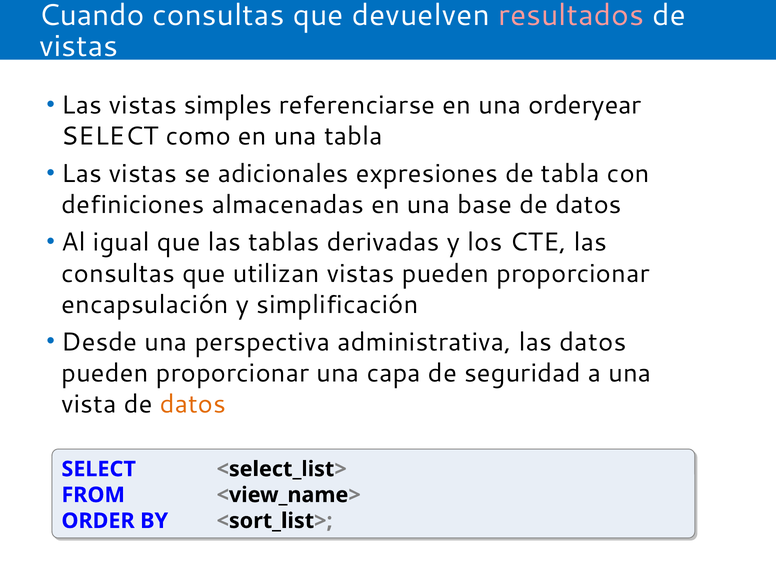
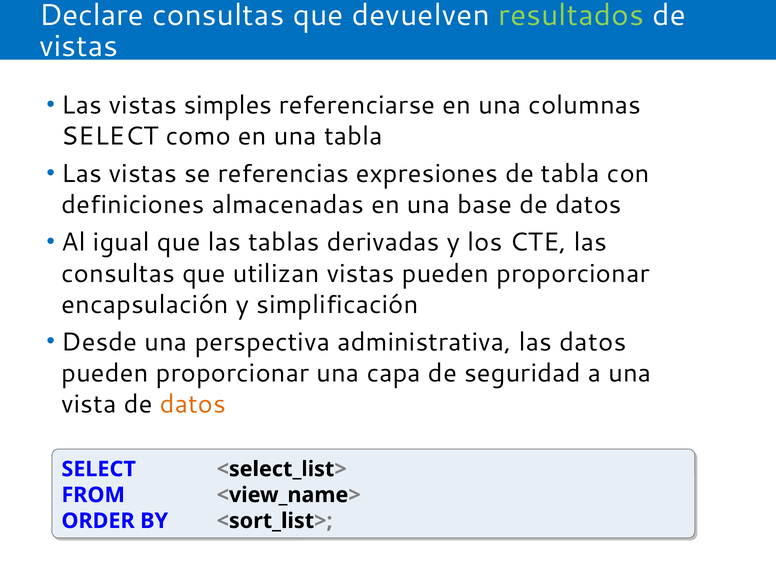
Cuando: Cuando -> Declare (92, 15)
resultados colour: pink -> light green (571, 15)
orderyear: orderyear -> columnas (585, 105)
adicionales: adicionales -> referencias (283, 174)
